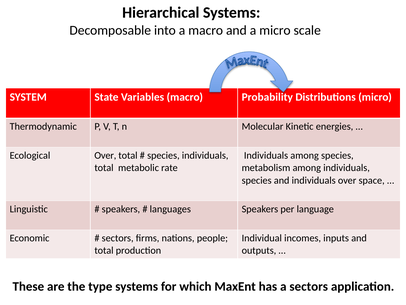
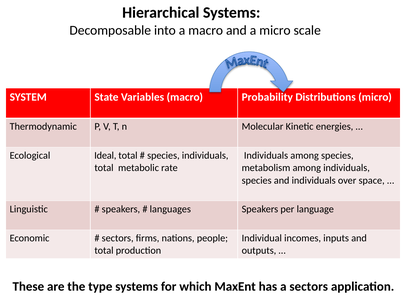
Ecological Over: Over -> Ideal (105, 155)
